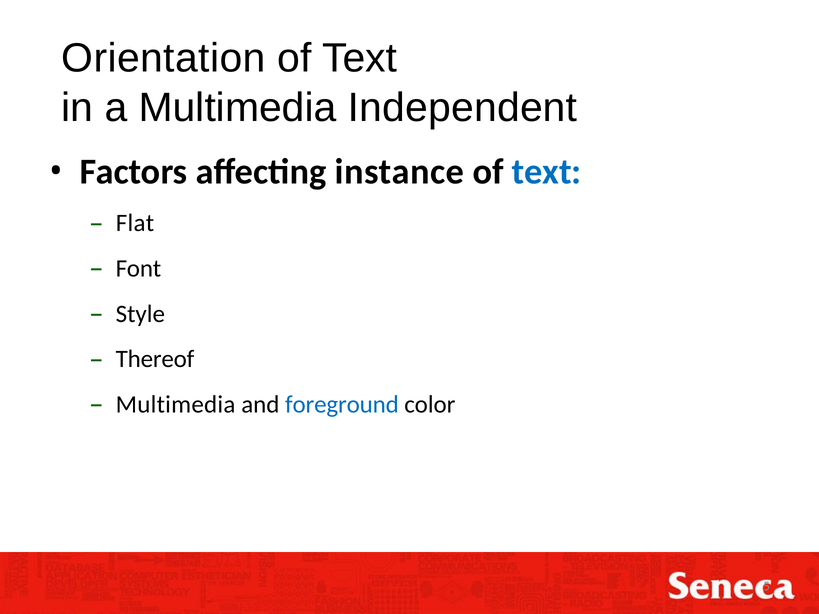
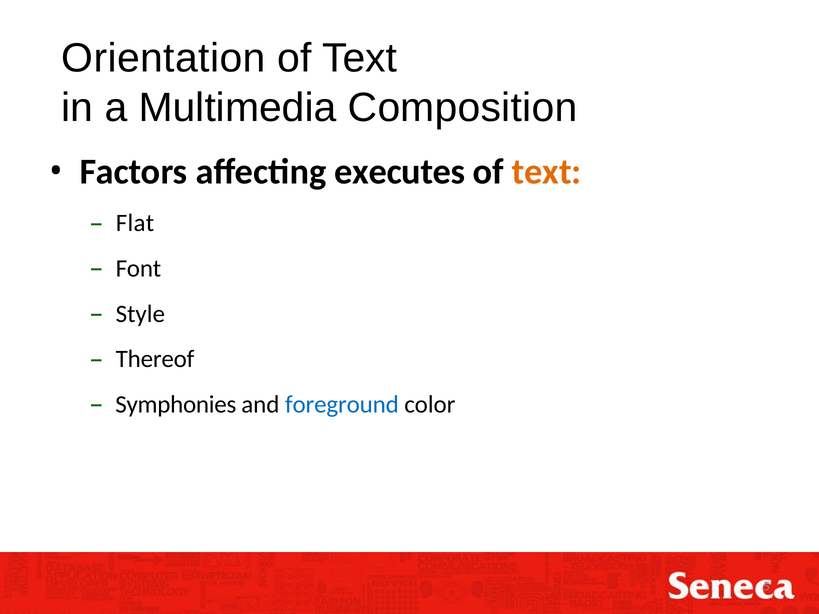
Independent: Independent -> Composition (463, 108)
instance: instance -> executes (400, 172)
text colour: blue -> orange (547, 172)
Multimedia: Multimedia -> Symphonies (176, 405)
